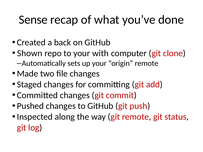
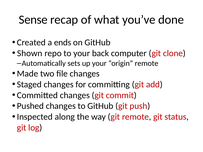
back: back -> ends (63, 43)
with: with -> back (101, 53)
